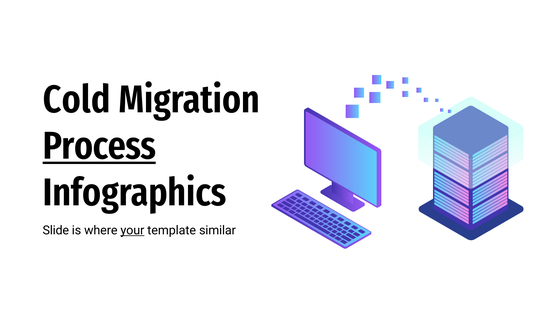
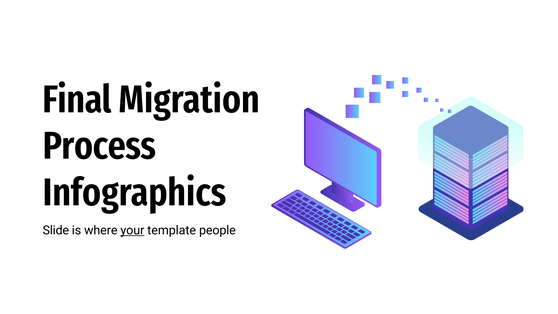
Cold: Cold -> Final (77, 100)
Process underline: present -> none (99, 146)
similar: similar -> people (217, 230)
